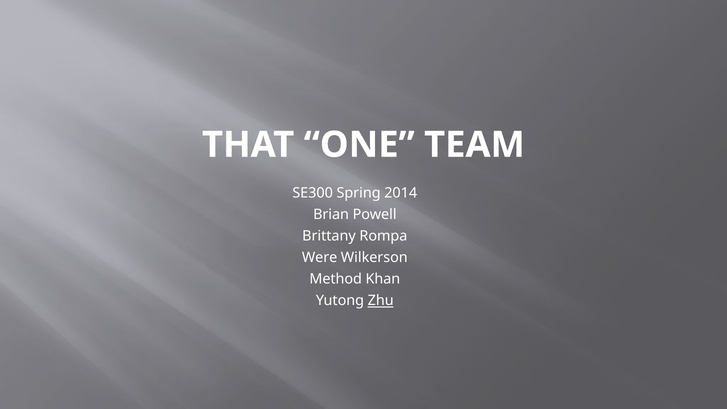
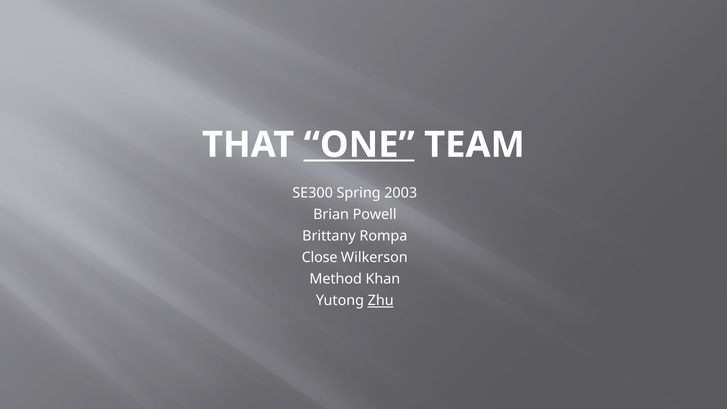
ONE underline: none -> present (359, 145)
2014: 2014 -> 2003 (401, 193)
Were: Were -> Close (320, 258)
